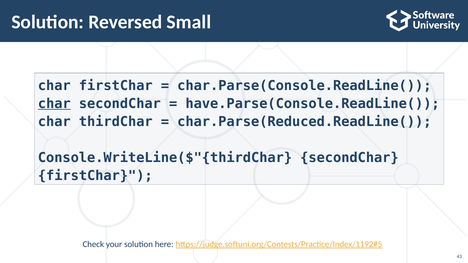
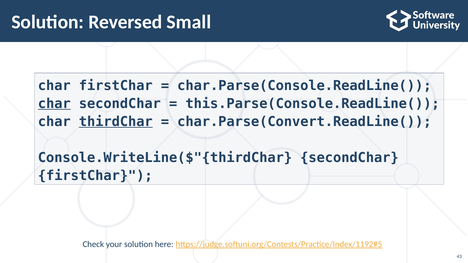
have.Parse(Console.ReadLine(: have.Parse(Console.ReadLine( -> this.Parse(Console.ReadLine( (313, 104)
thirdChar underline: none -> present (116, 122)
char.Parse(Reduced.ReadLine(: char.Parse(Reduced.ReadLine( -> char.Parse(Convert.ReadLine( (304, 122)
